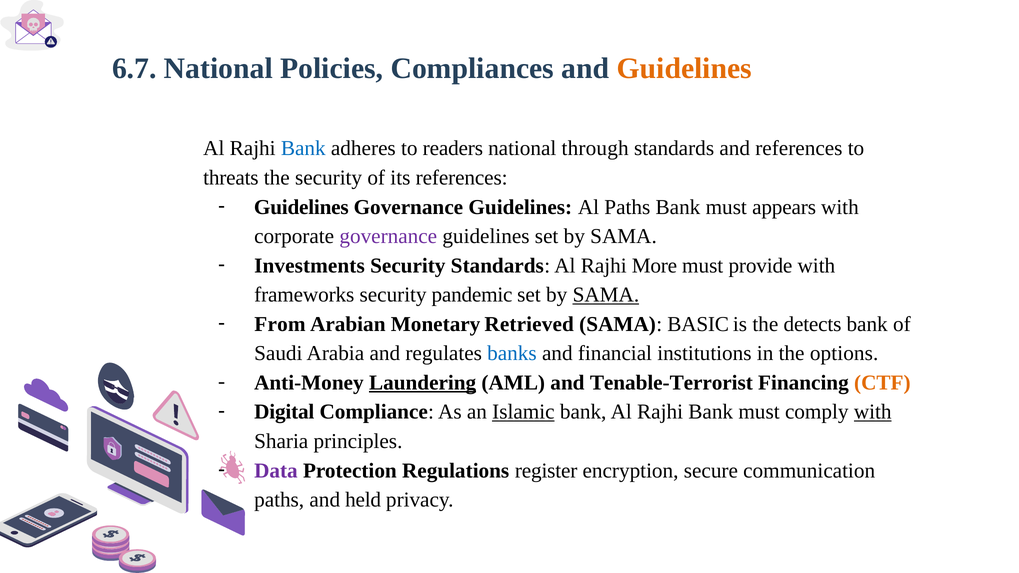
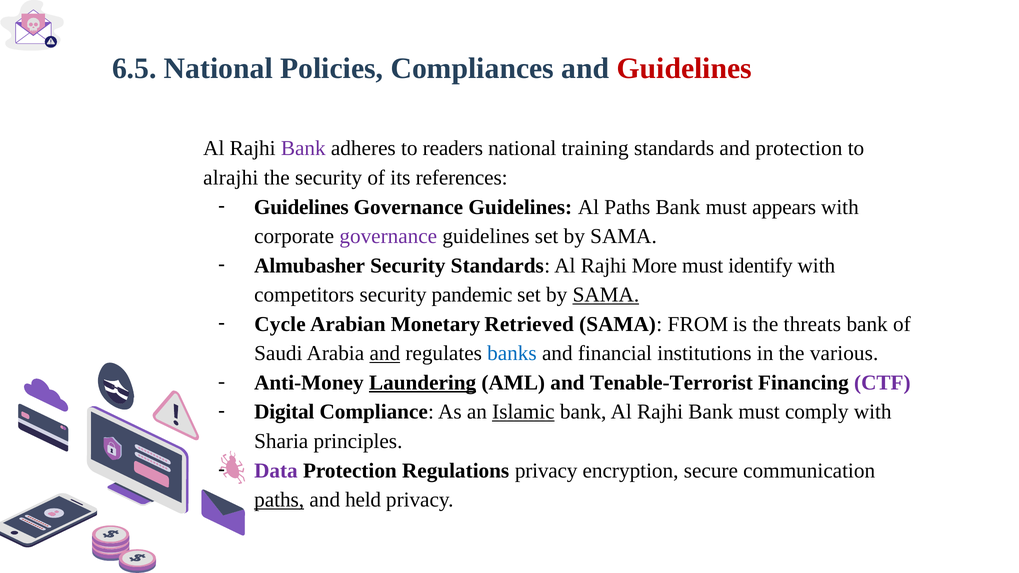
6.7: 6.7 -> 6.5 (134, 69)
Guidelines colour: orange -> red (684, 69)
Bank colour: blue -> purple (303, 149)
through: through -> training (595, 149)
and references: references -> protection (799, 149)
threats: threats -> alrajhi (231, 178)
Investments: Investments -> Almubasher (310, 266)
provide: provide -> identify (760, 266)
frameworks: frameworks -> competitors (304, 295)
From: From -> Cycle (280, 324)
BASIC: BASIC -> FROM (698, 324)
detects: detects -> threats (812, 324)
and underline: none -> present (385, 354)
options: options -> various (844, 354)
CTF colour: orange -> purple (882, 383)
with underline: present -> none (873, 412)
Regulations register: register -> privacy (546, 471)
paths underline: none -> present (279, 500)
